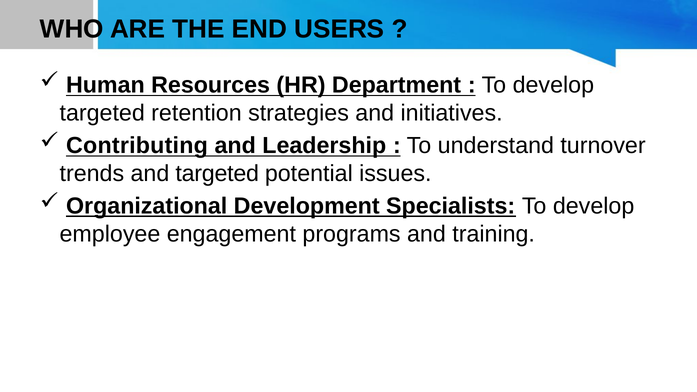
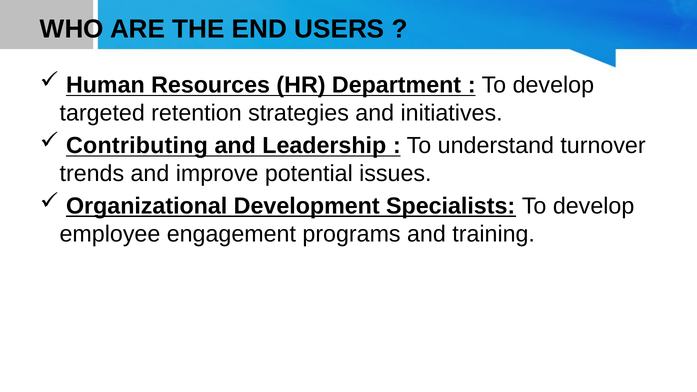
and targeted: targeted -> improve (217, 174)
